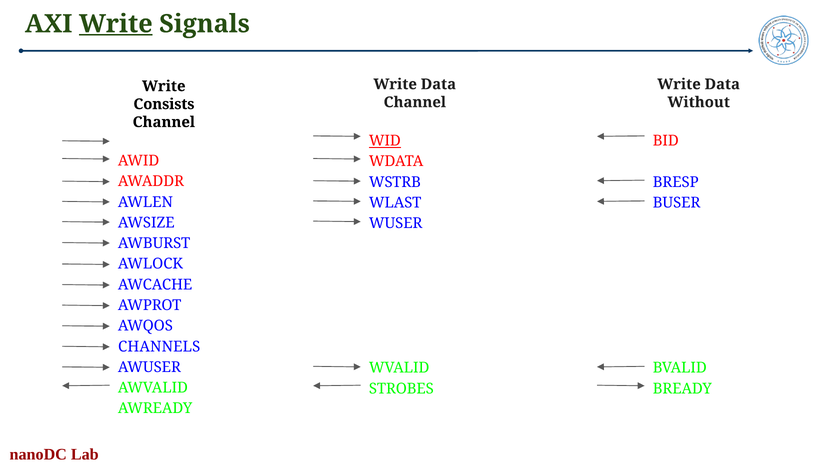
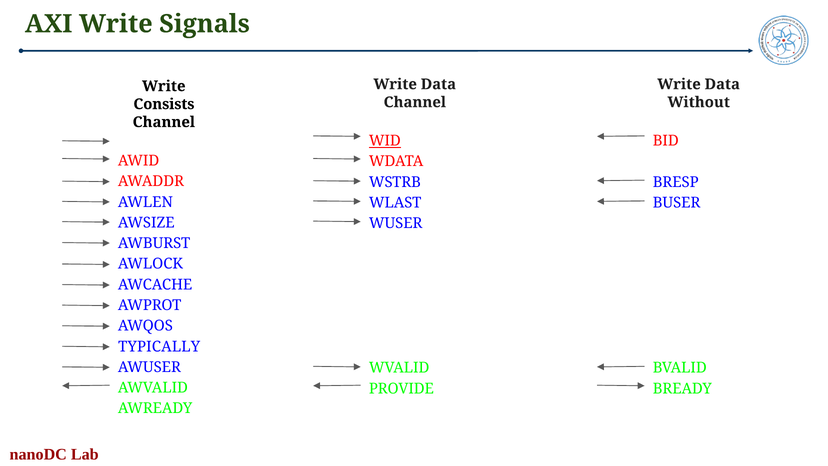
Write underline: present -> none (116, 24)
CHANNELS: CHANNELS -> TYPICALLY (159, 346)
STROBES: STROBES -> PROVIDE (401, 388)
